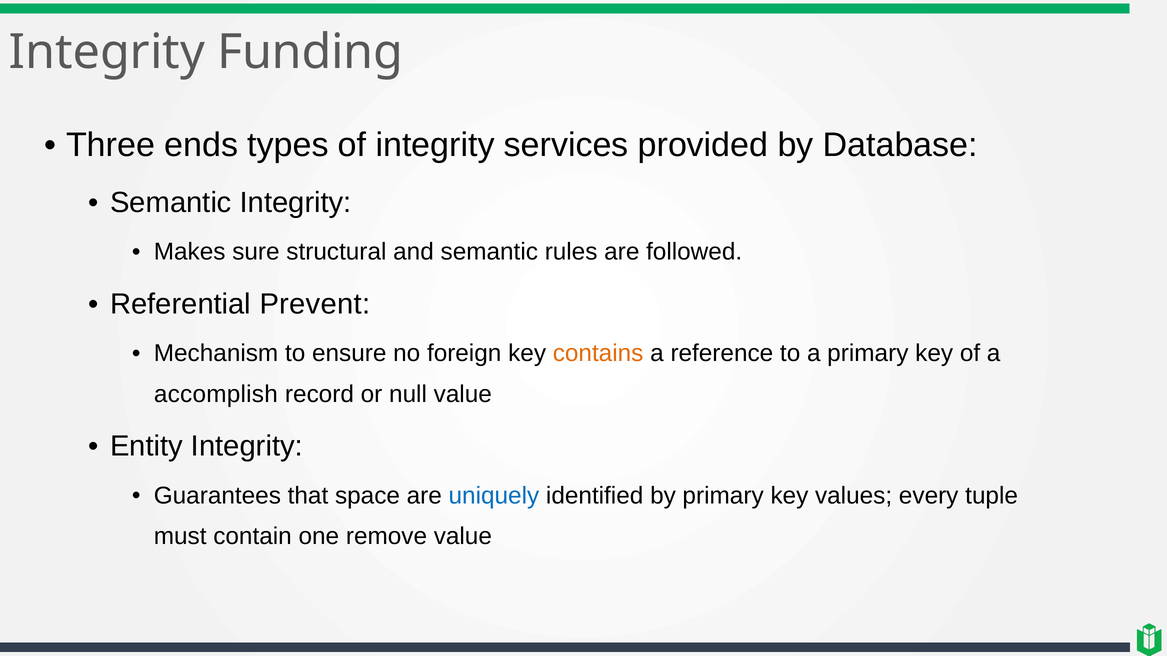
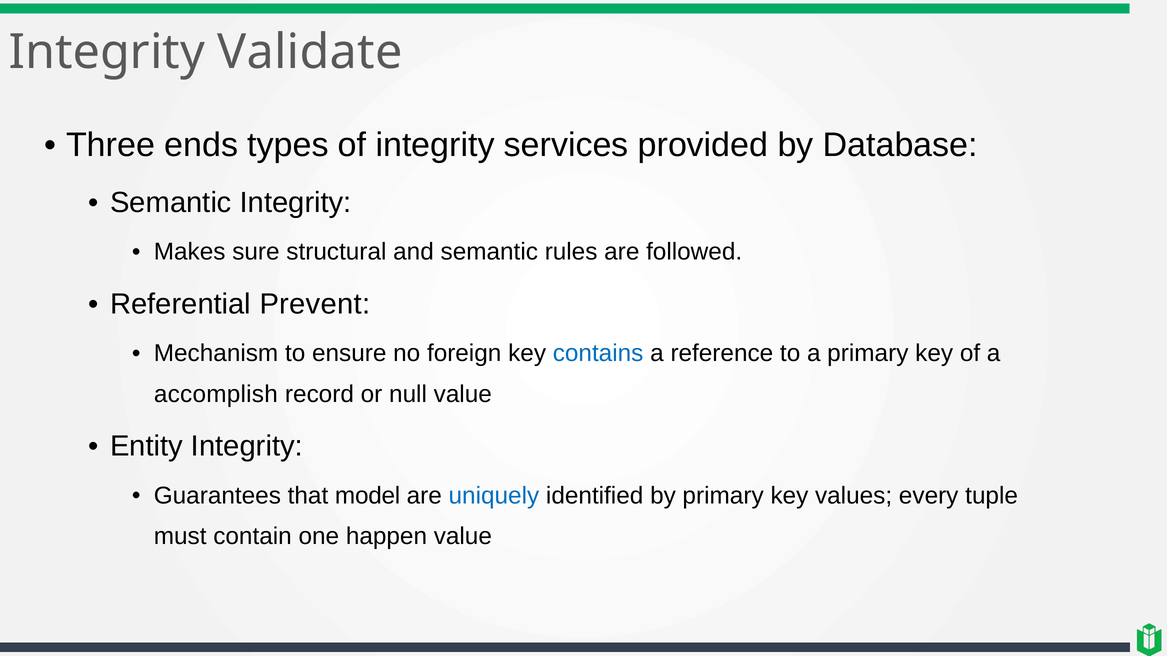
Funding: Funding -> Validate (310, 52)
contains colour: orange -> blue (598, 354)
space: space -> model (368, 496)
remove: remove -> happen (386, 536)
